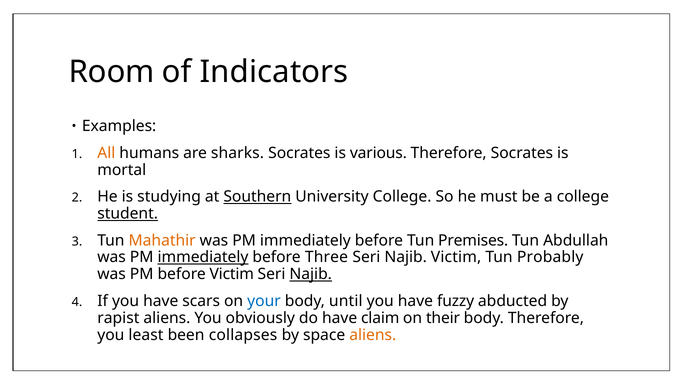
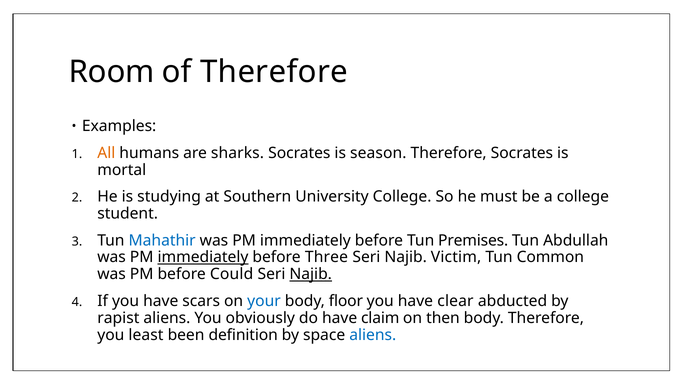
of Indicators: Indicators -> Therefore (274, 72)
various: various -> season (378, 153)
Southern underline: present -> none (257, 197)
student underline: present -> none (128, 214)
Mahathir colour: orange -> blue (162, 241)
Probably: Probably -> Common (550, 257)
before Victim: Victim -> Could (232, 274)
until: until -> floor (346, 301)
fuzzy: fuzzy -> clear (455, 301)
their: their -> then (443, 318)
collapses: collapses -> definition (243, 335)
aliens colour: orange -> blue (373, 335)
